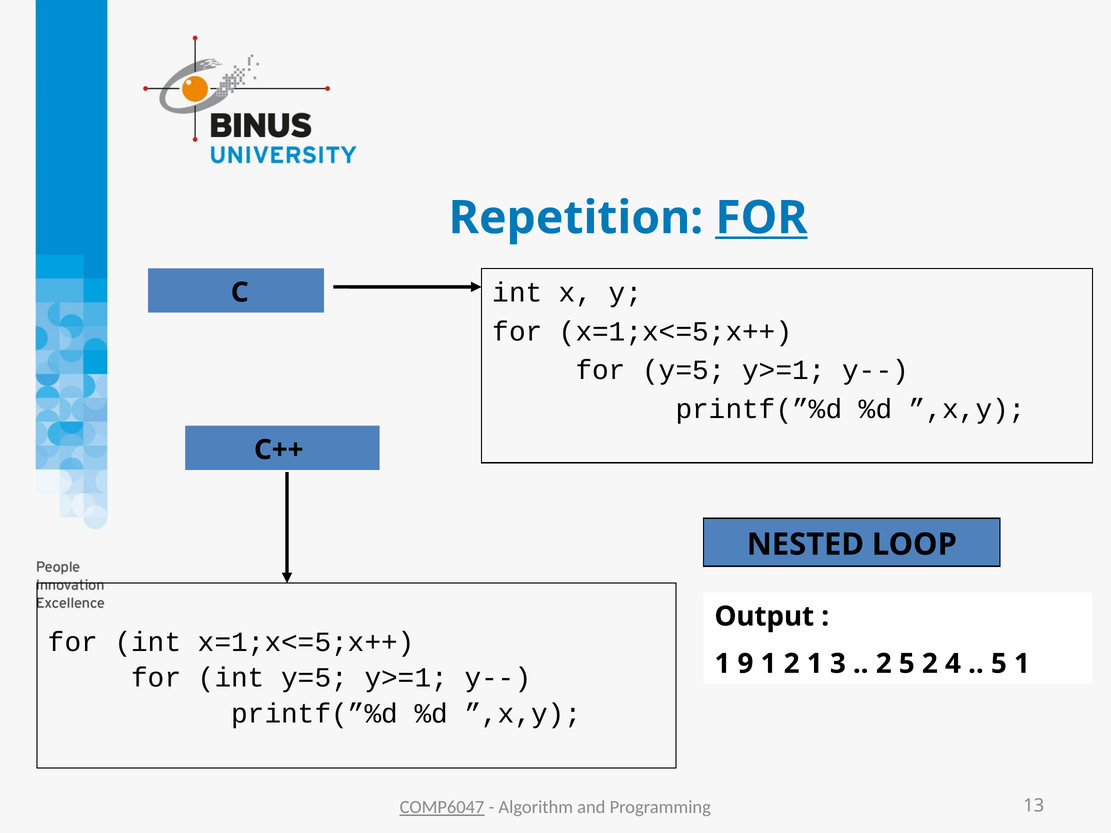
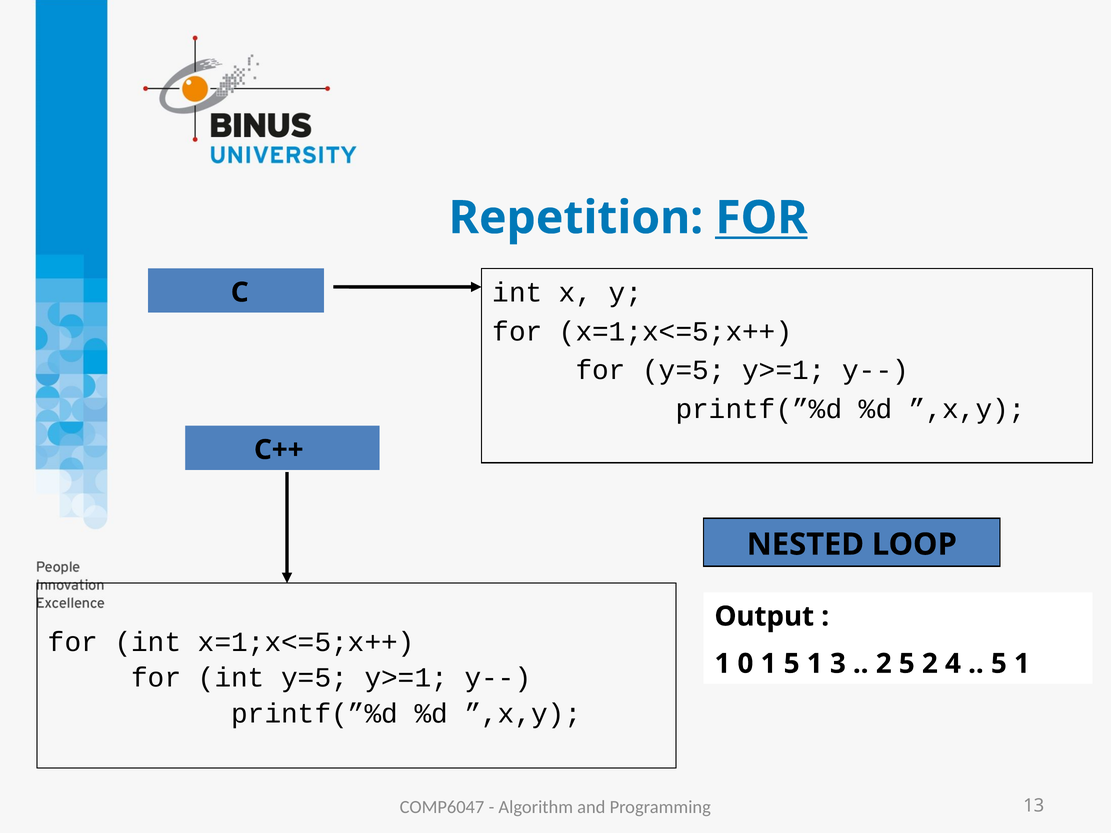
9: 9 -> 0 (745, 664)
1 2: 2 -> 5 (792, 664)
COMP6047 underline: present -> none (442, 808)
